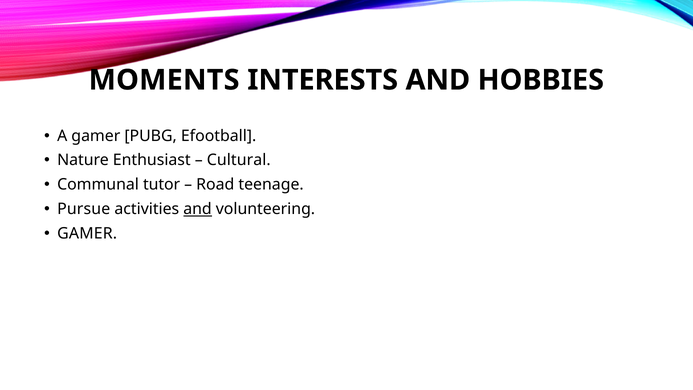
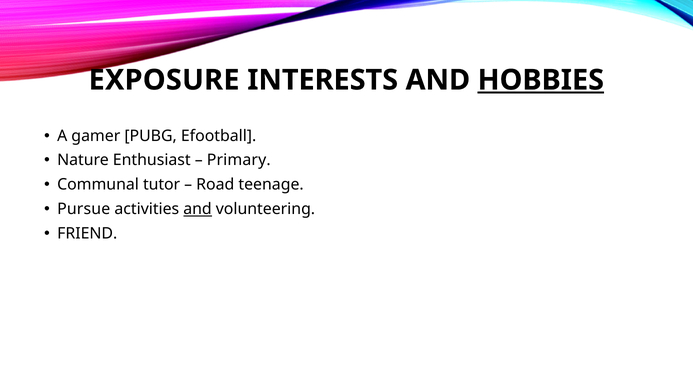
MOMENTS: MOMENTS -> EXPOSURE (164, 80)
HOBBIES underline: none -> present (541, 80)
Cultural: Cultural -> Primary (239, 160)
GAMER: GAMER -> FRIEND (87, 233)
